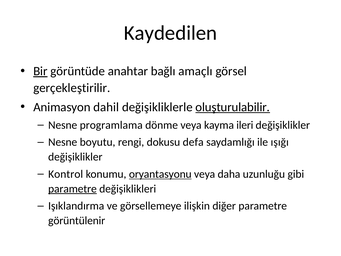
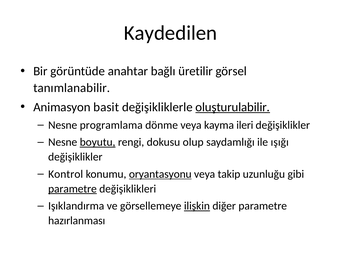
Bir underline: present -> none (40, 71)
amaçlı: amaçlı -> üretilir (196, 71)
gerçekleştirilir: gerçekleştirilir -> tanımlanabilir (72, 88)
dahil: dahil -> basit (106, 107)
boyutu underline: none -> present (98, 142)
defa: defa -> olup (193, 142)
daha: daha -> takip (229, 174)
ilişkin underline: none -> present (197, 206)
görüntülenir: görüntülenir -> hazırlanması (77, 220)
